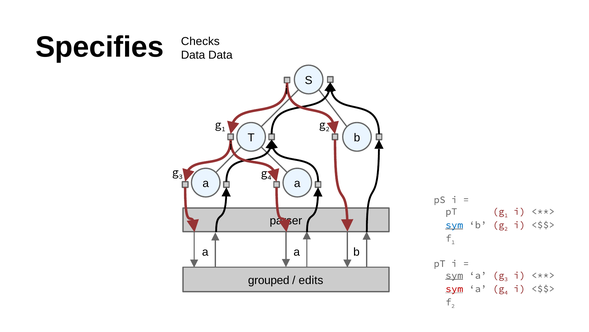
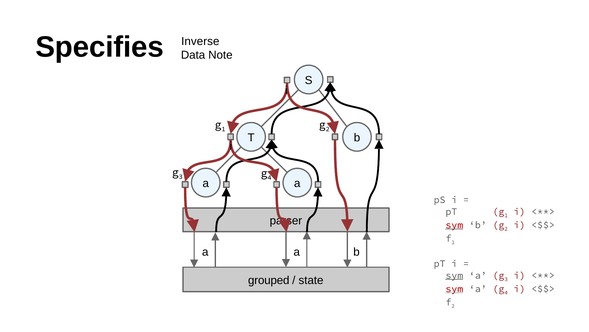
Checks: Checks -> Inverse (200, 41)
Data Data: Data -> Note (220, 55)
sym colour: blue -> red (454, 225)
edits: edits -> state (311, 280)
